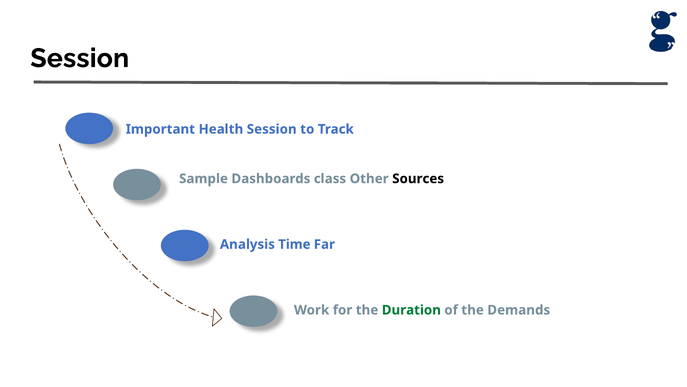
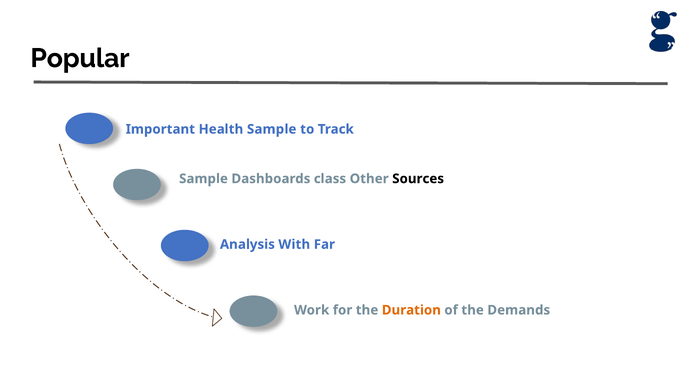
Session: Session -> Popular (80, 58)
Health Session: Session -> Sample (272, 129)
Time: Time -> With (294, 244)
Duration colour: green -> orange (411, 310)
